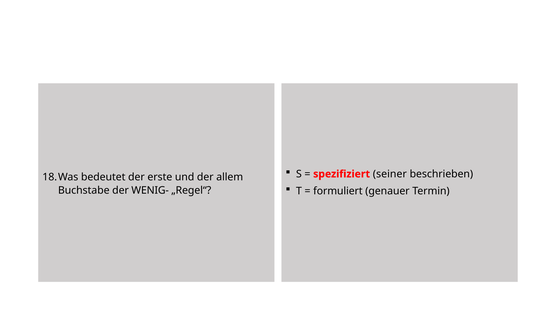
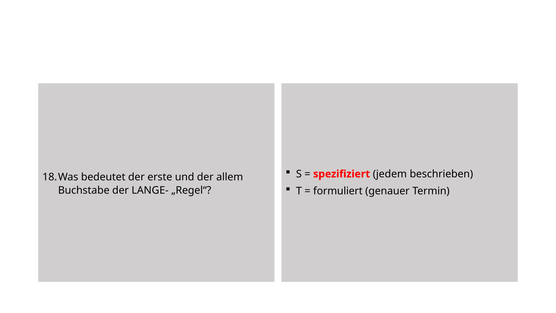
seiner: seiner -> jedem (390, 174)
WENIG-: WENIG- -> LANGE- (150, 190)
